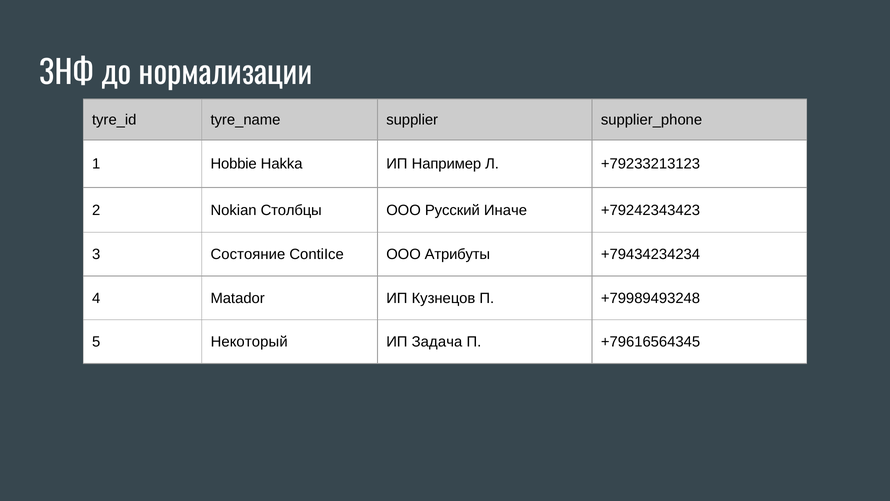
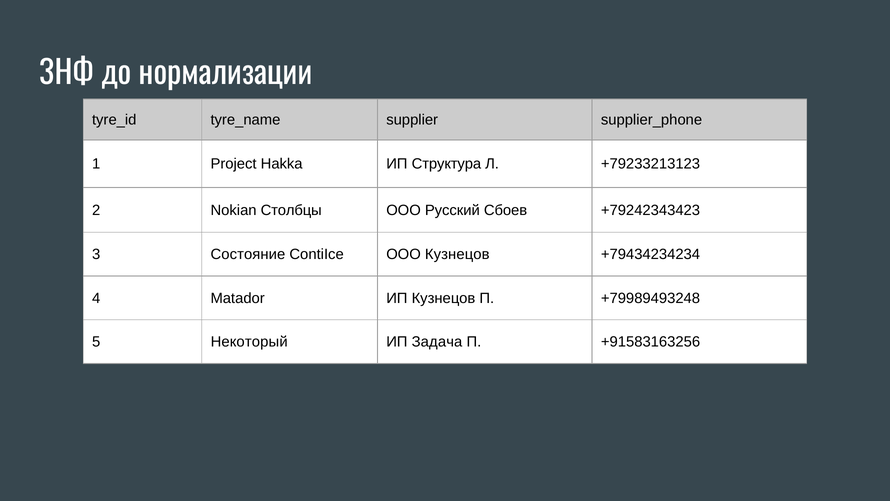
Hobbie: Hobbie -> Project (234, 164)
Например: Например -> Структура (446, 164)
Иначе: Иначе -> Сбоев (506, 210)
ООО Атрибуты: Атрибуты -> Кузнецов (457, 254)
+79616564345: +79616564345 -> +91583163256 (651, 342)
